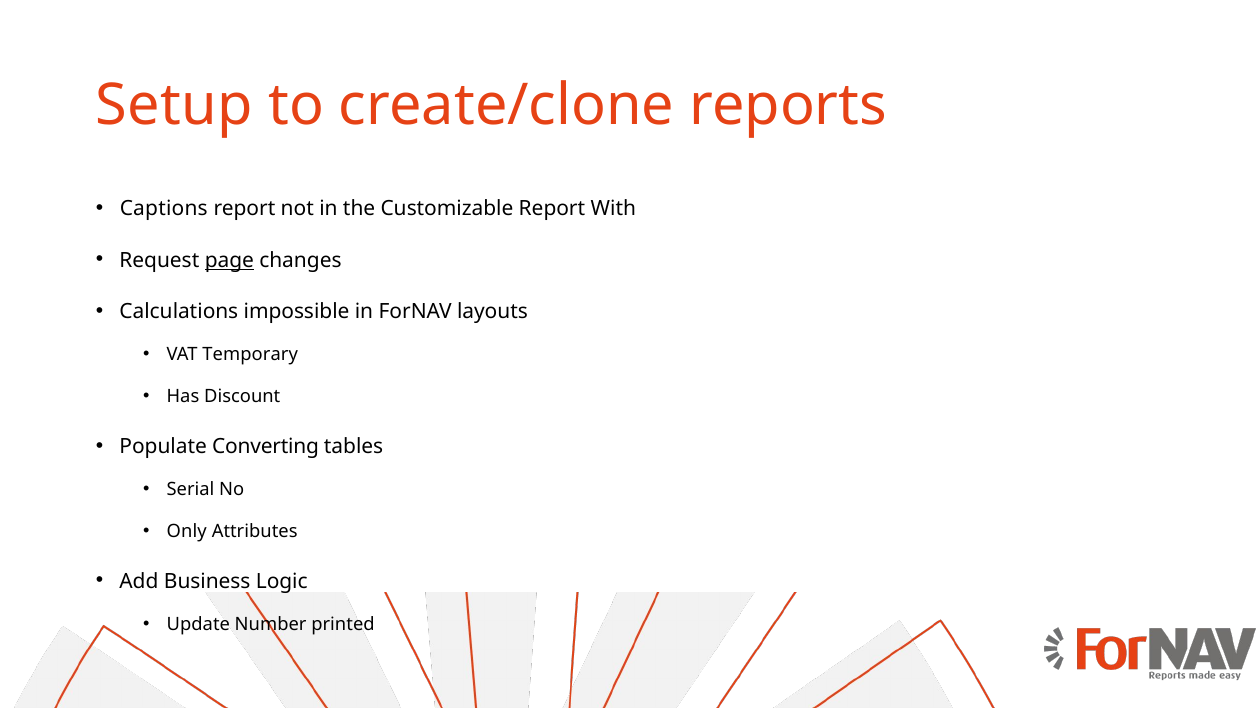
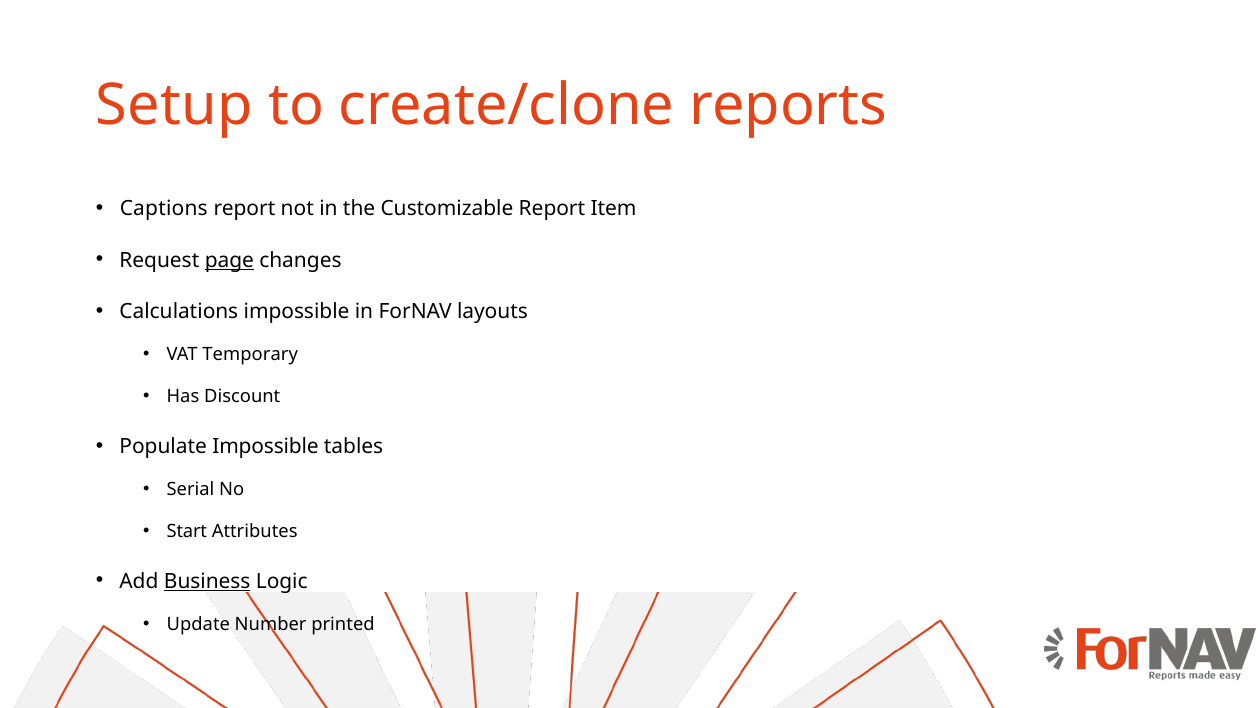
With: With -> Item (614, 209)
Populate Converting: Converting -> Impossible (266, 446)
Only: Only -> Start (187, 531)
Business underline: none -> present (207, 581)
